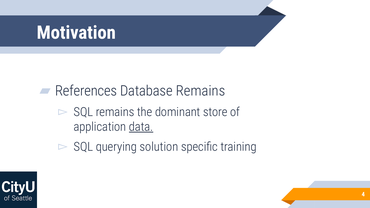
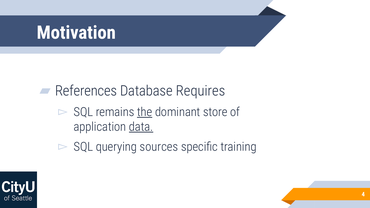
Database Remains: Remains -> Requires (201, 91)
the underline: none -> present (145, 112)
solution: solution -> sources (159, 147)
